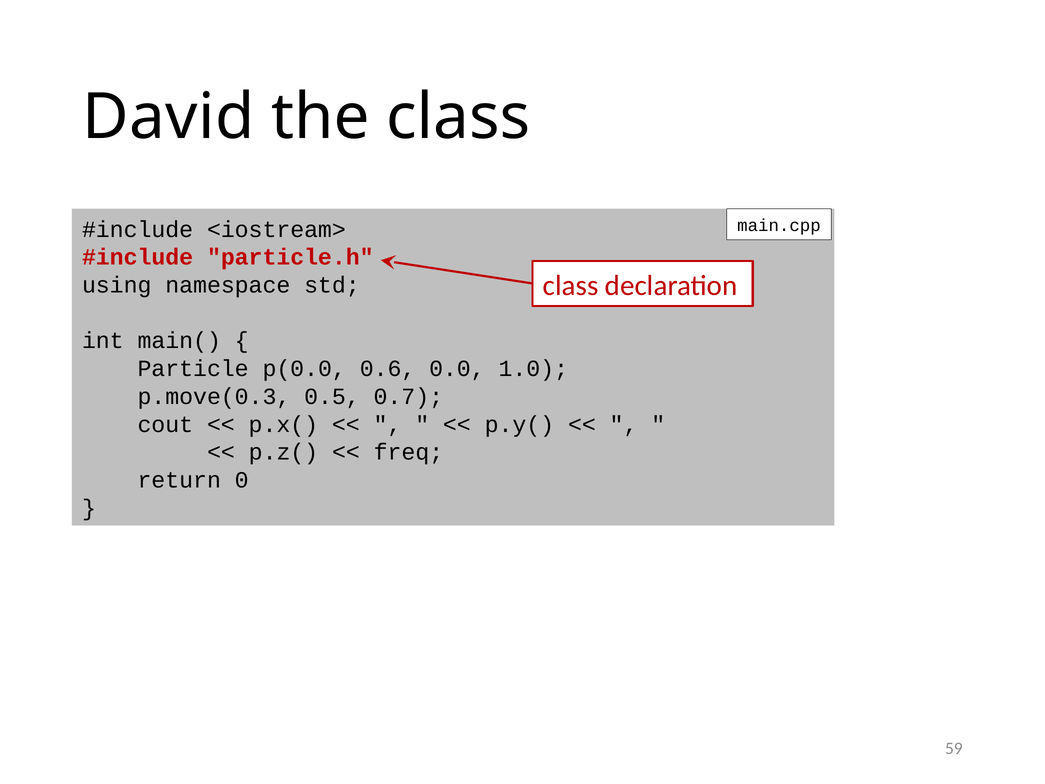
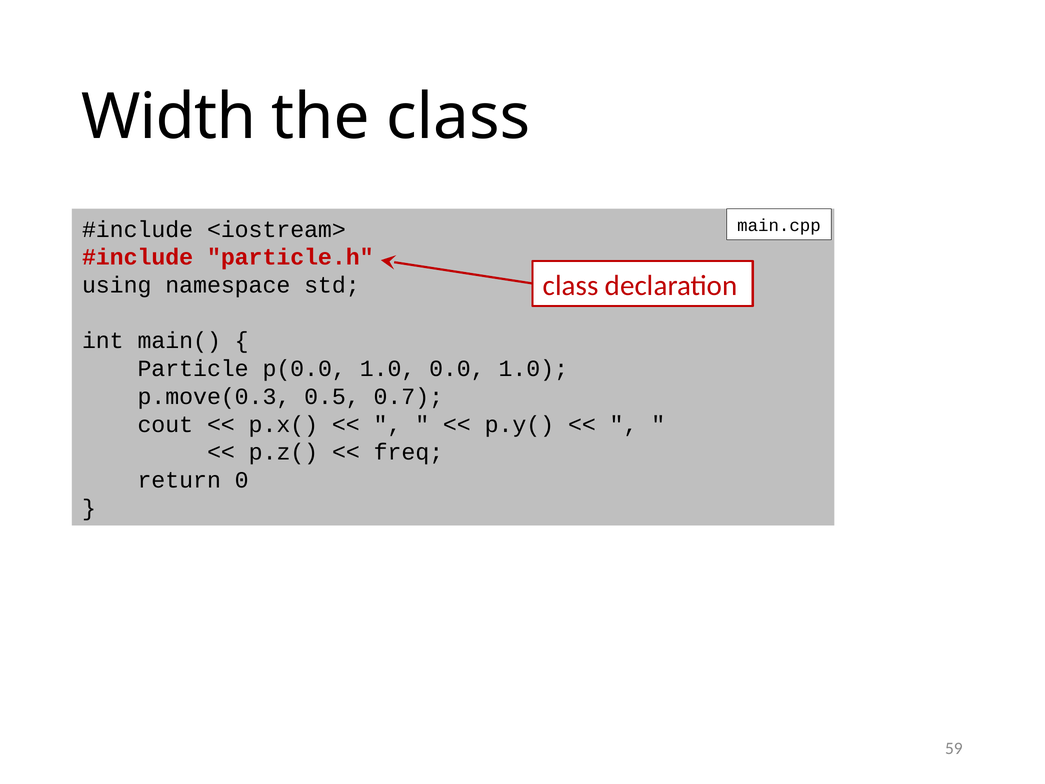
David: David -> Width (169, 117)
p(0.0 0.6: 0.6 -> 1.0 (388, 369)
